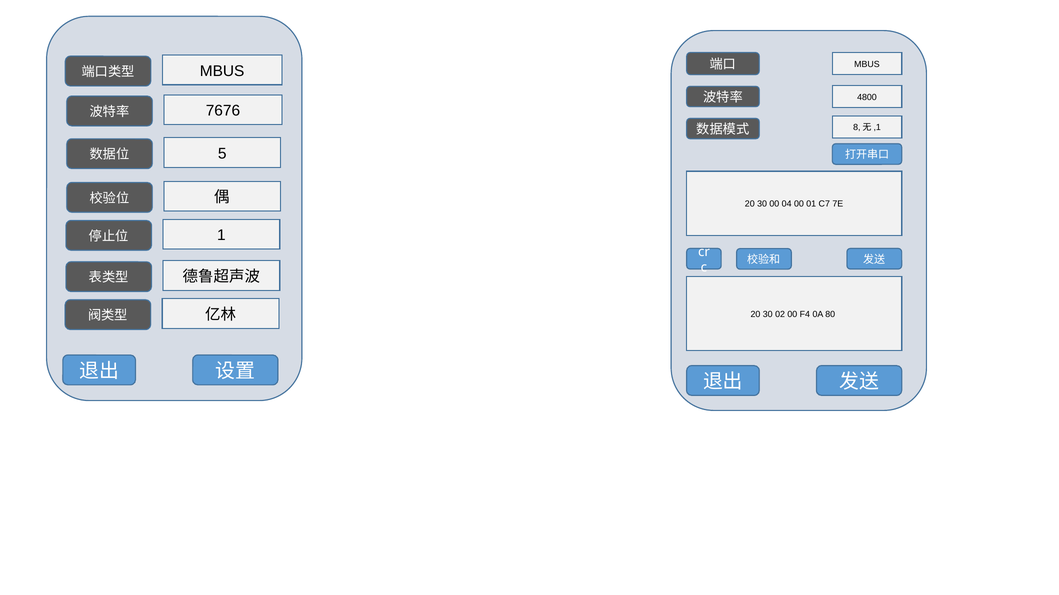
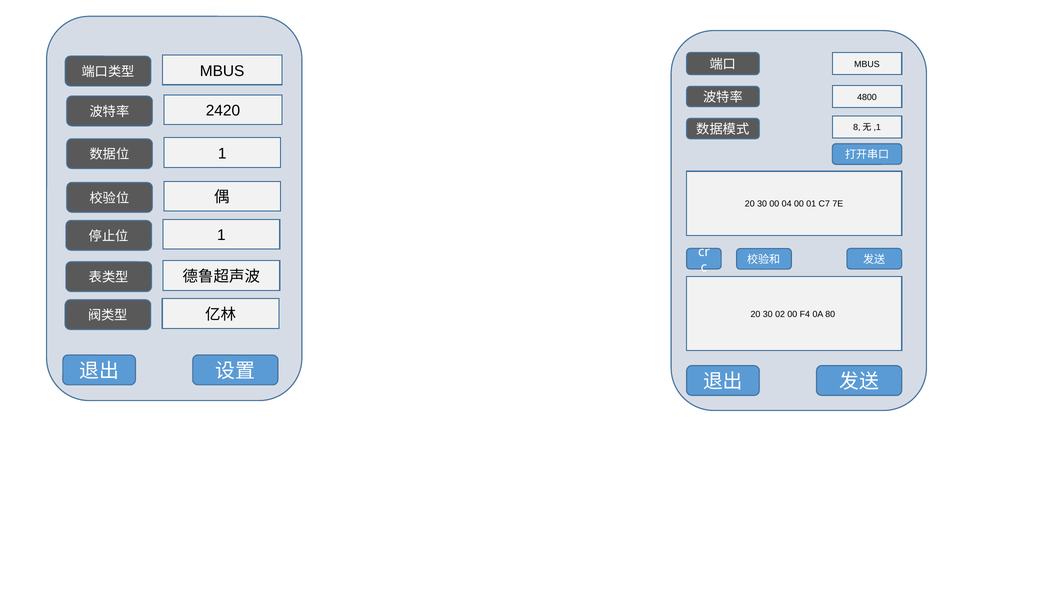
7676: 7676 -> 2420 (223, 111)
5: 5 -> 1 (222, 154)
